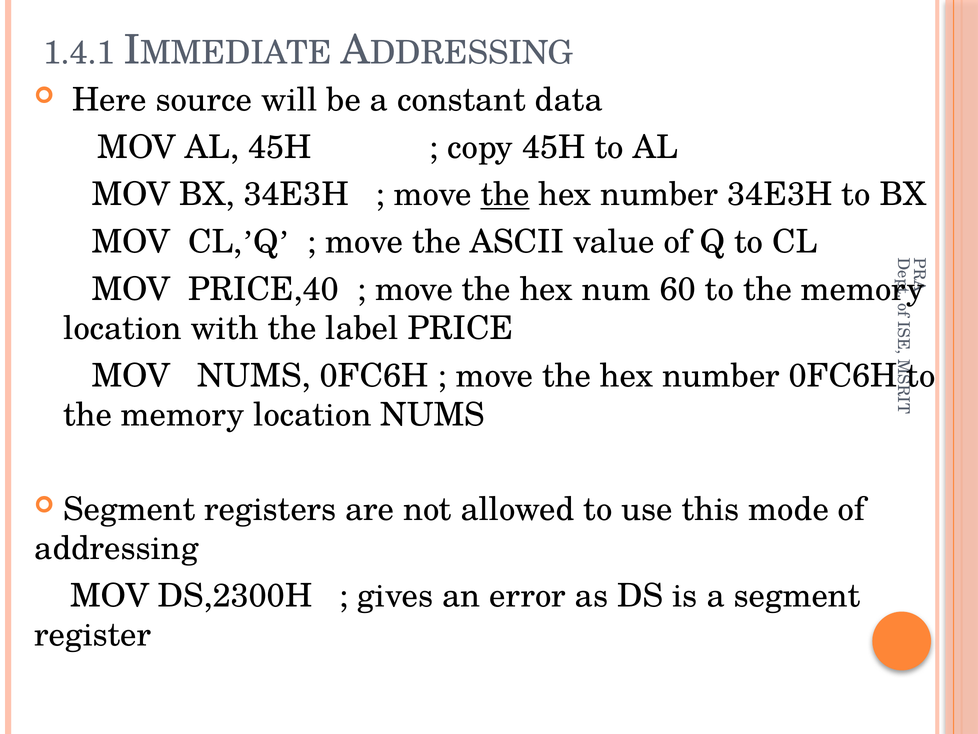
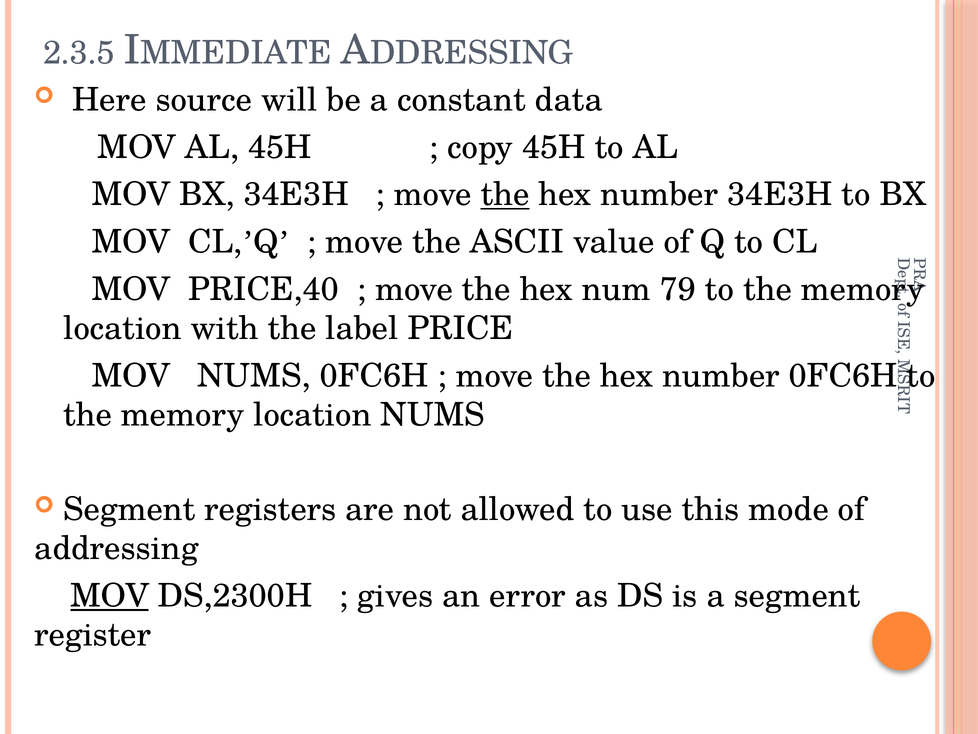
1.4.1: 1.4.1 -> 2.3.5 (79, 53)
60: 60 -> 79 (678, 289)
MOV underline: none -> present (110, 596)
